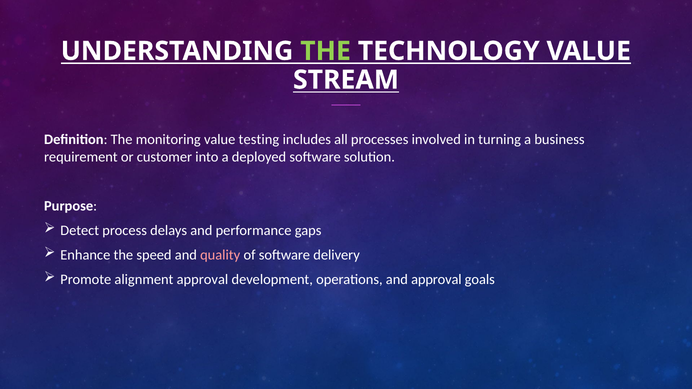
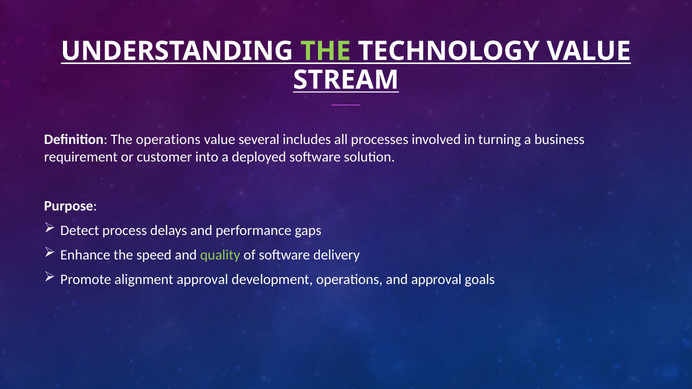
The monitoring: monitoring -> operations (168, 140)
testing: testing -> several (259, 140)
quality colour: pink -> light green (220, 255)
